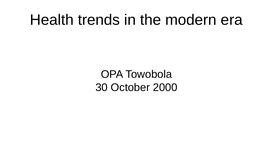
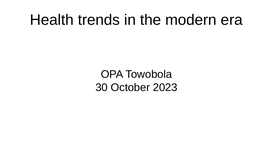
2000: 2000 -> 2023 (165, 88)
